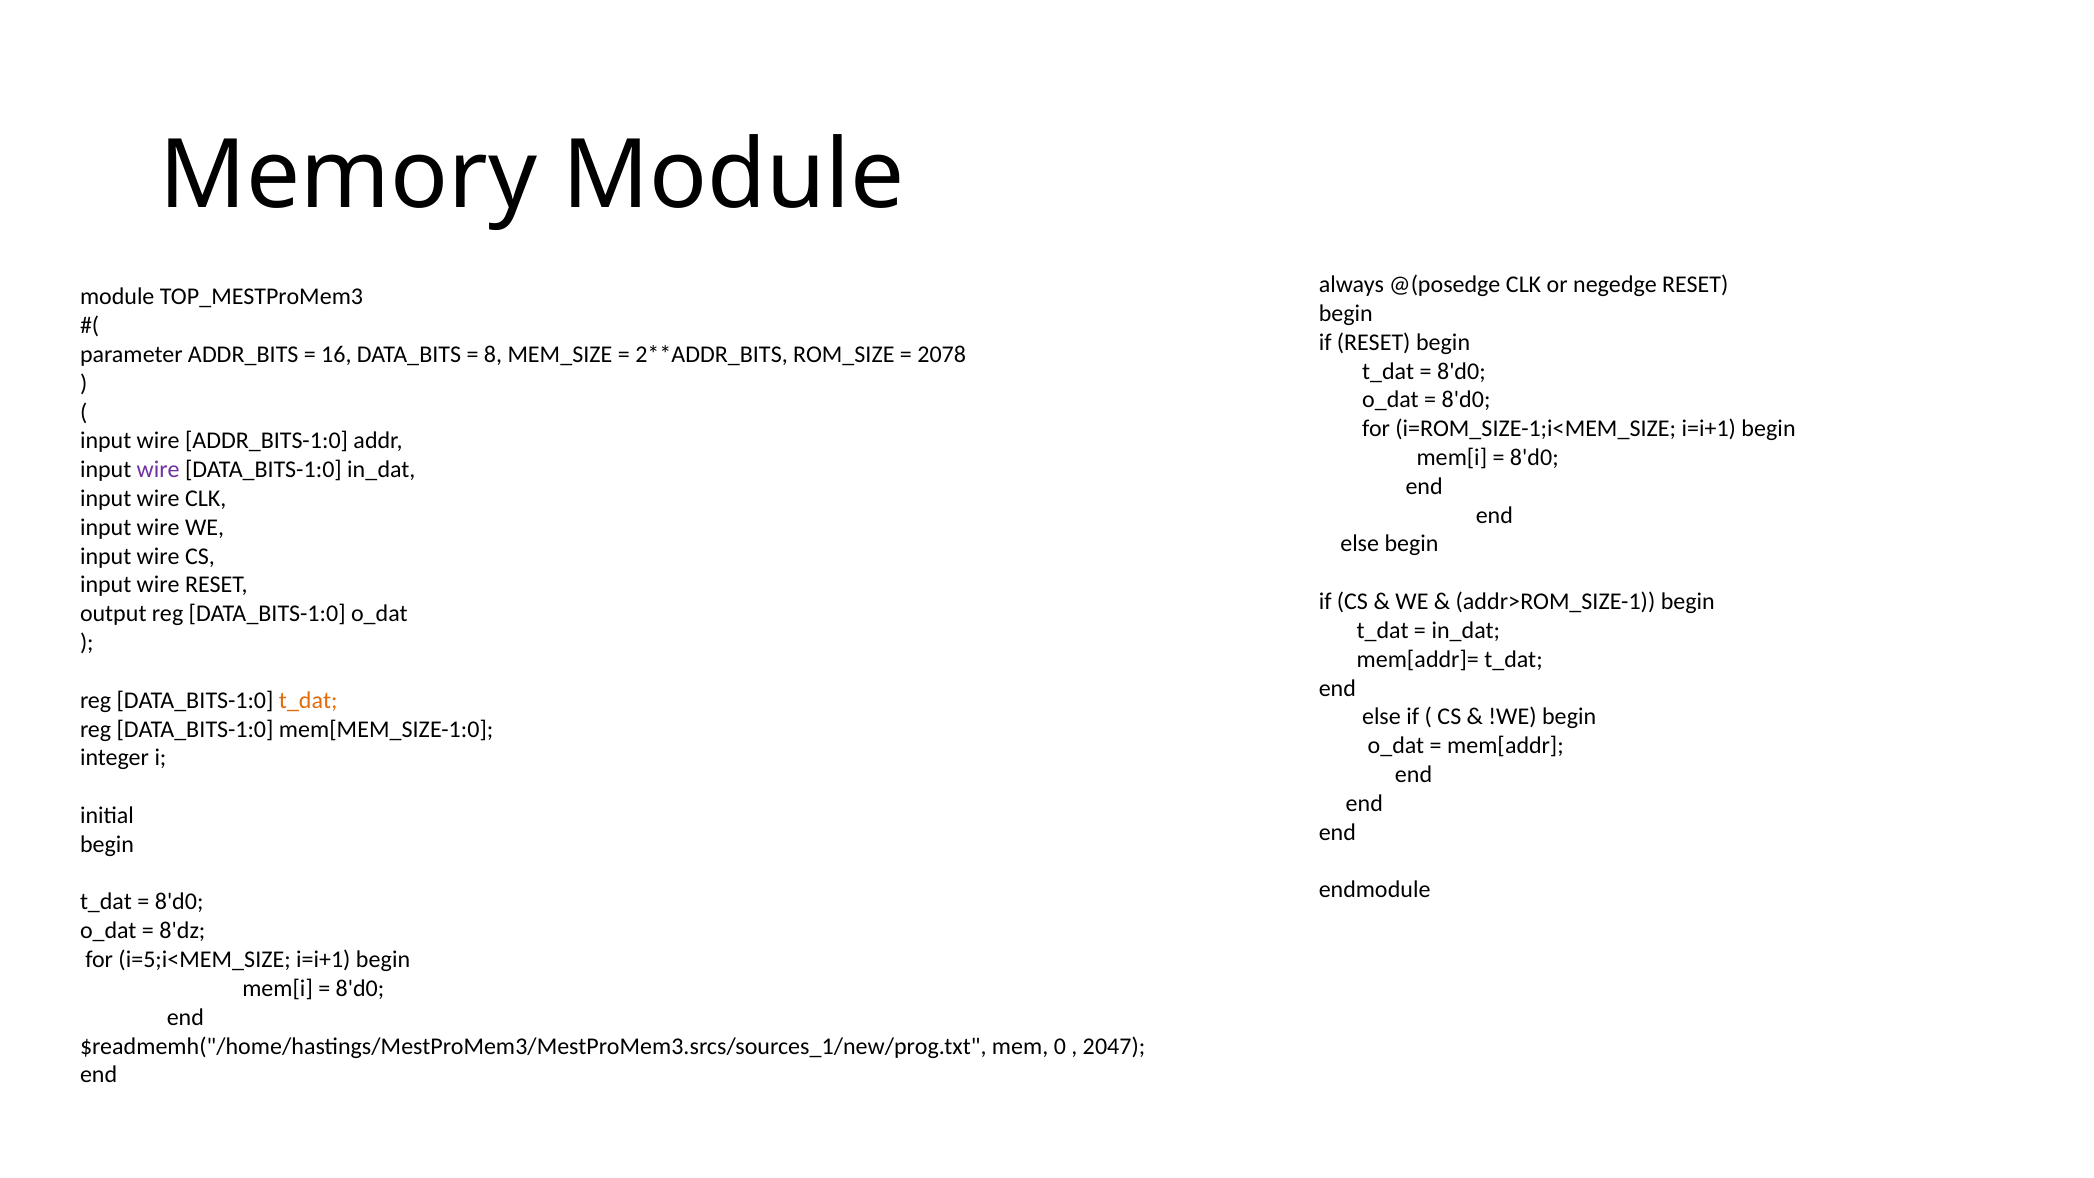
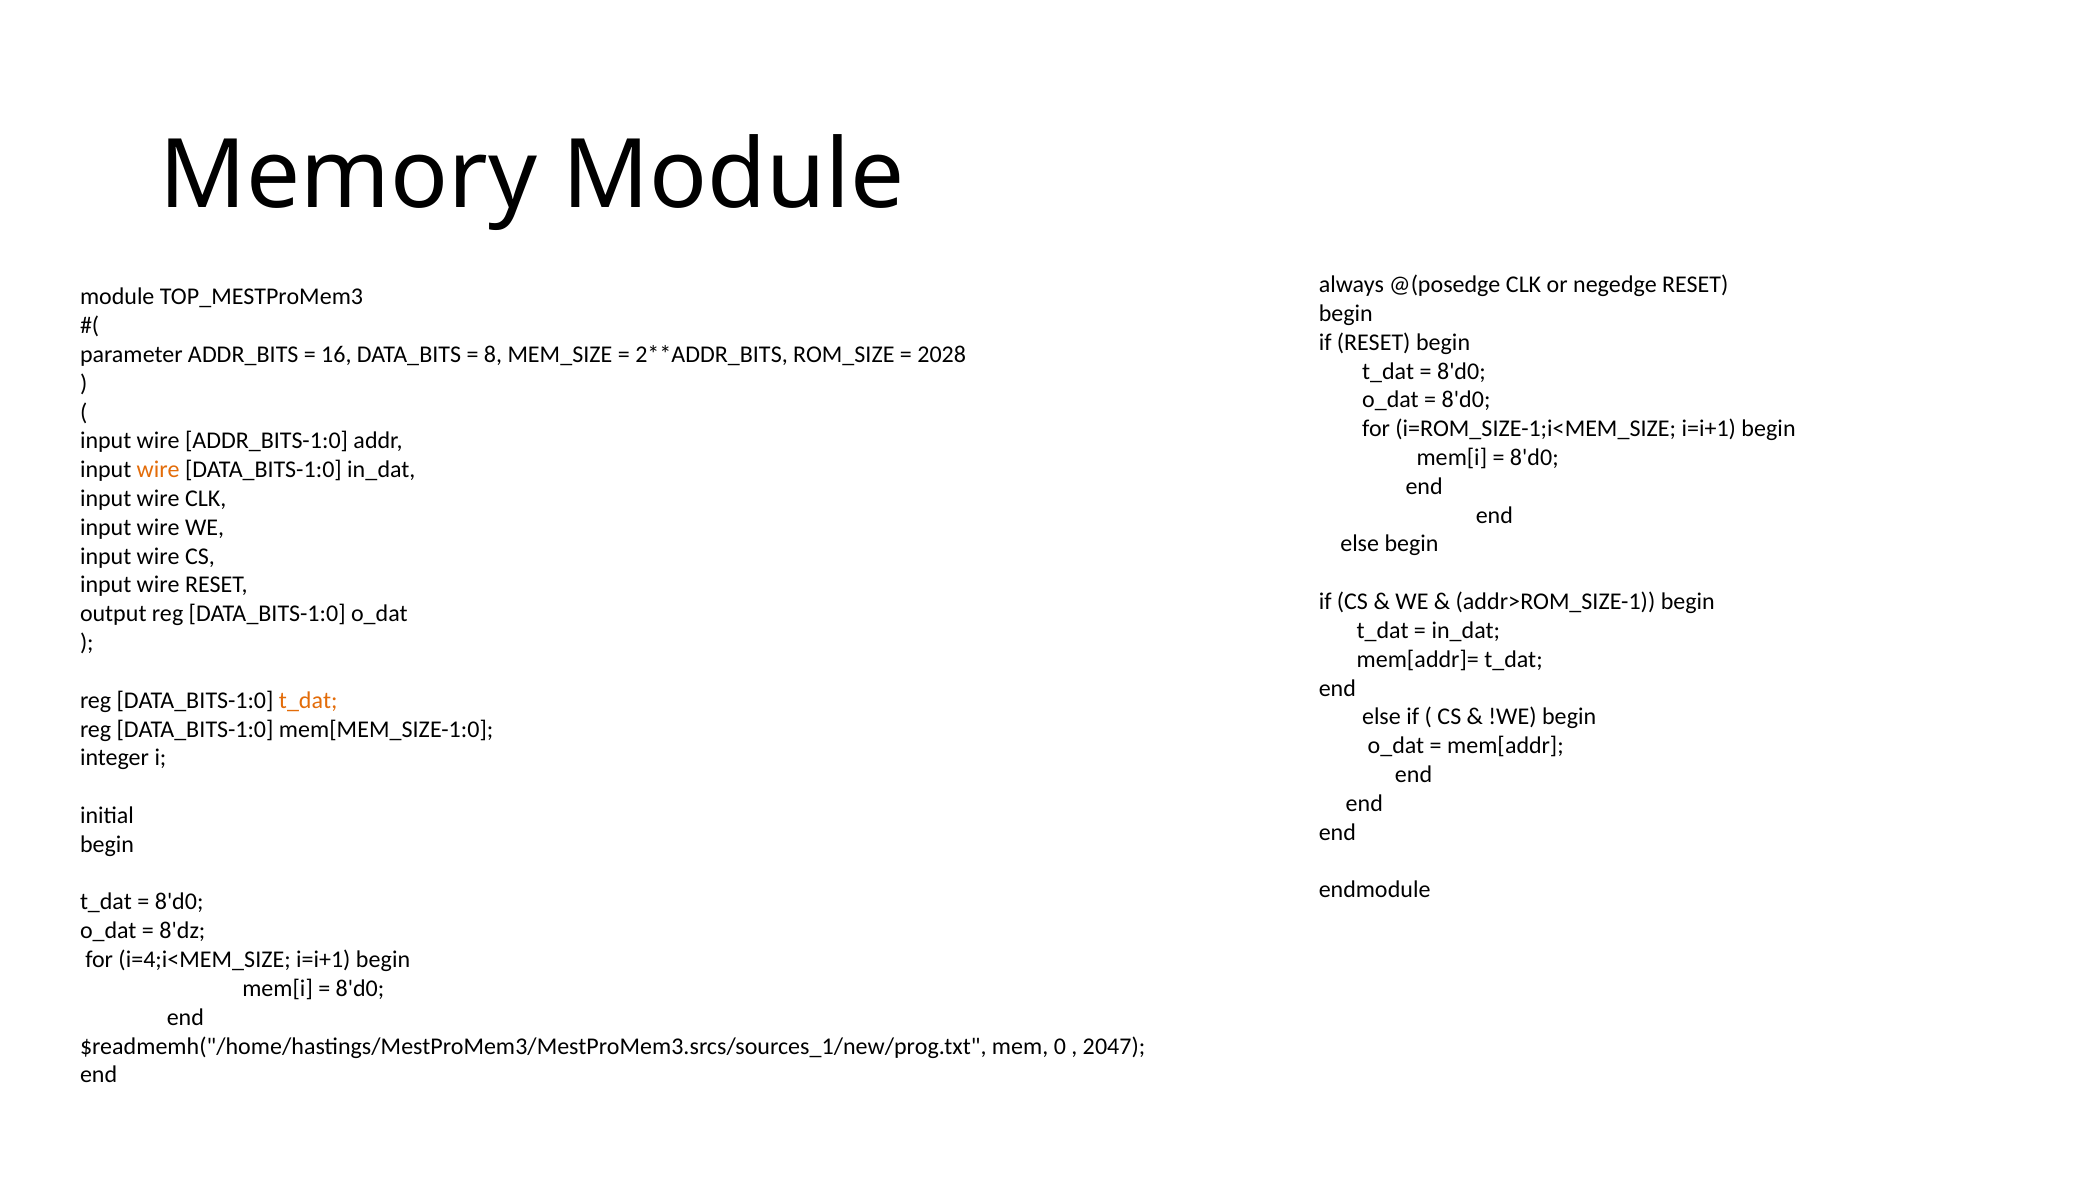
2078: 2078 -> 2028 (942, 354)
wire colour: purple -> orange (158, 470)
i=5;i<MEM_SIZE: i=5;i<MEM_SIZE -> i=4;i<MEM_SIZE (205, 960)
